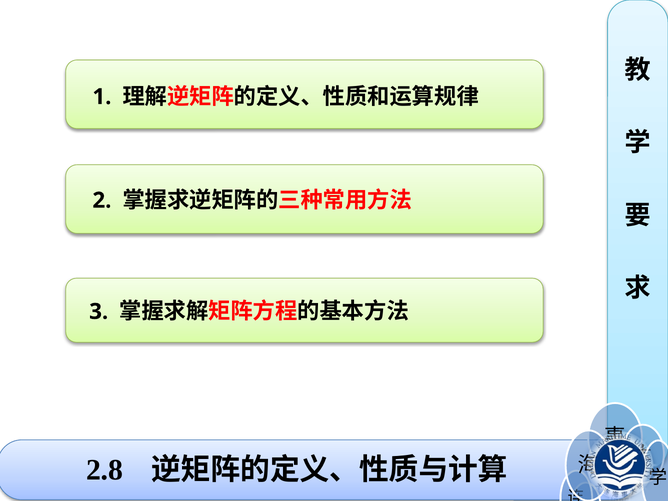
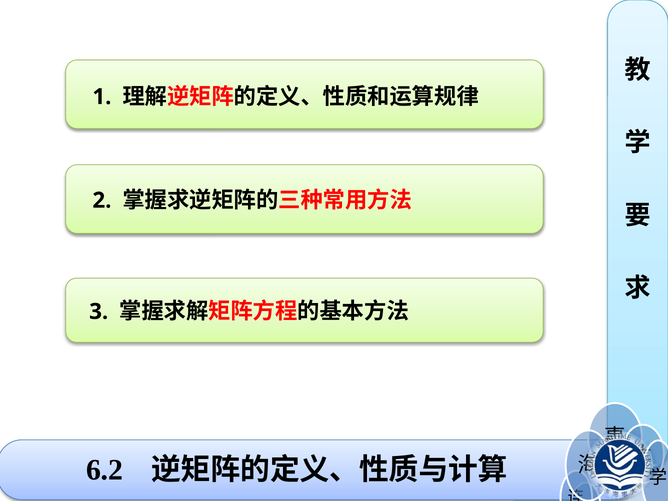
2.8: 2.8 -> 6.2 (105, 470)
